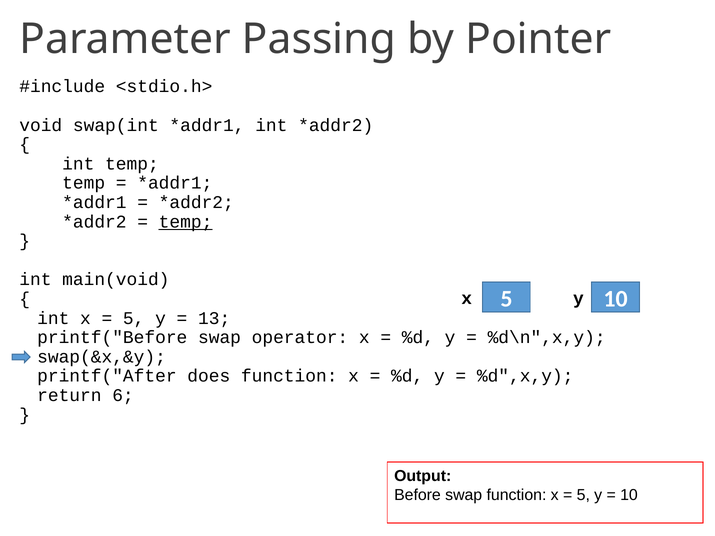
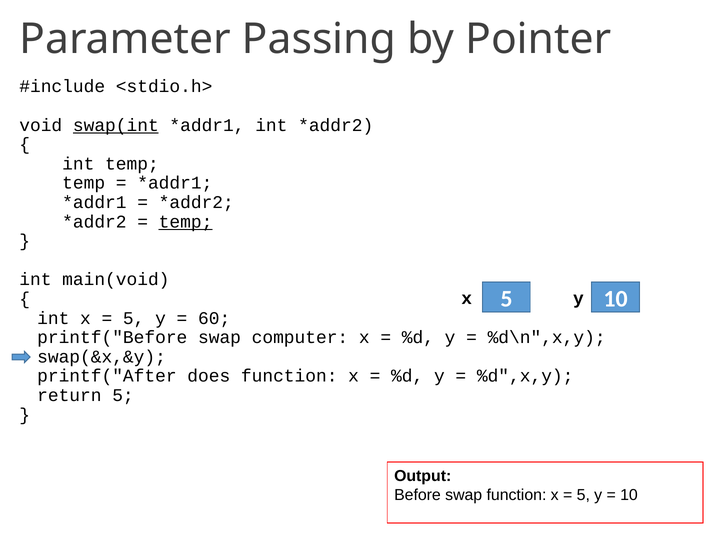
swap(int underline: none -> present (116, 125)
13: 13 -> 60 (214, 318)
operator: operator -> computer (300, 338)
return 6: 6 -> 5 (123, 396)
